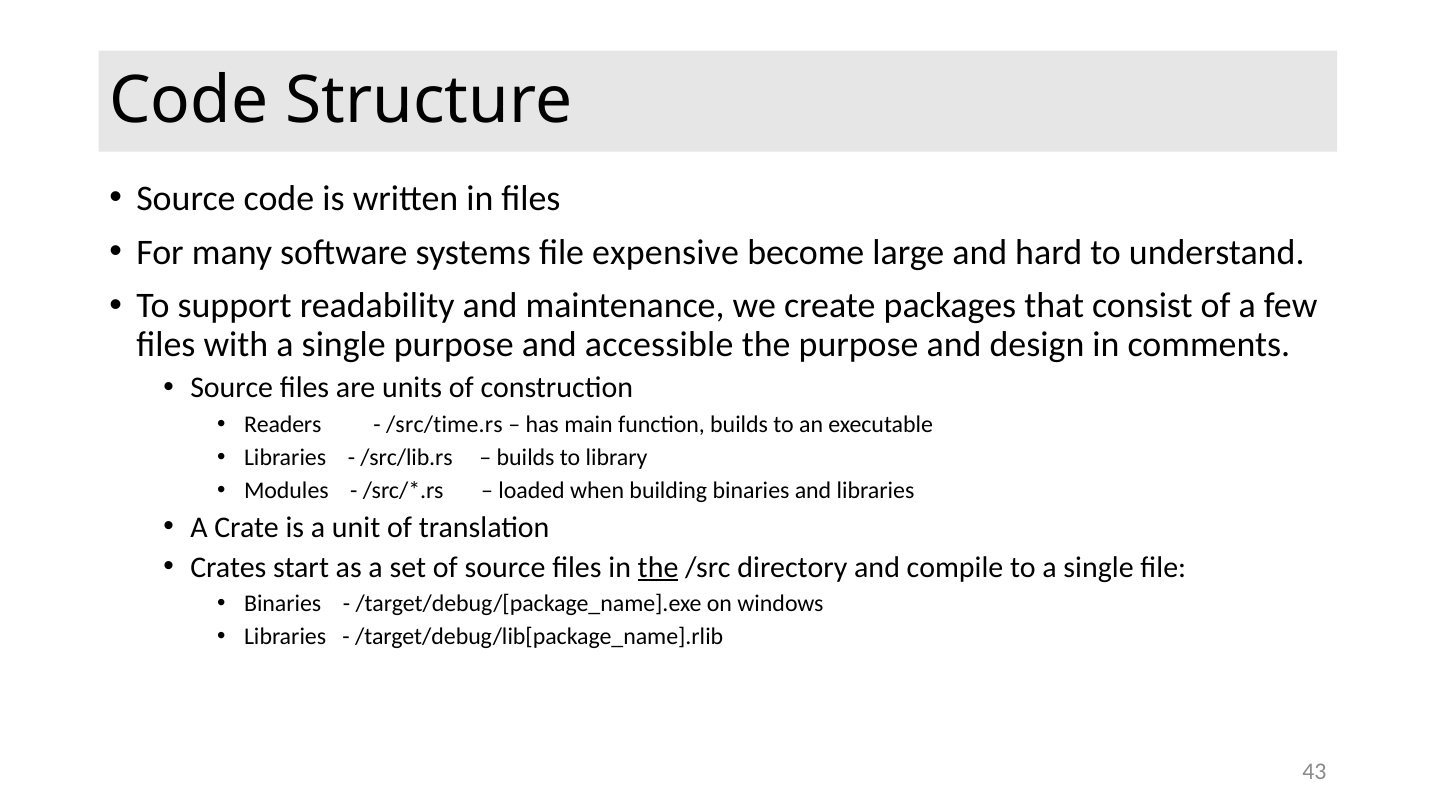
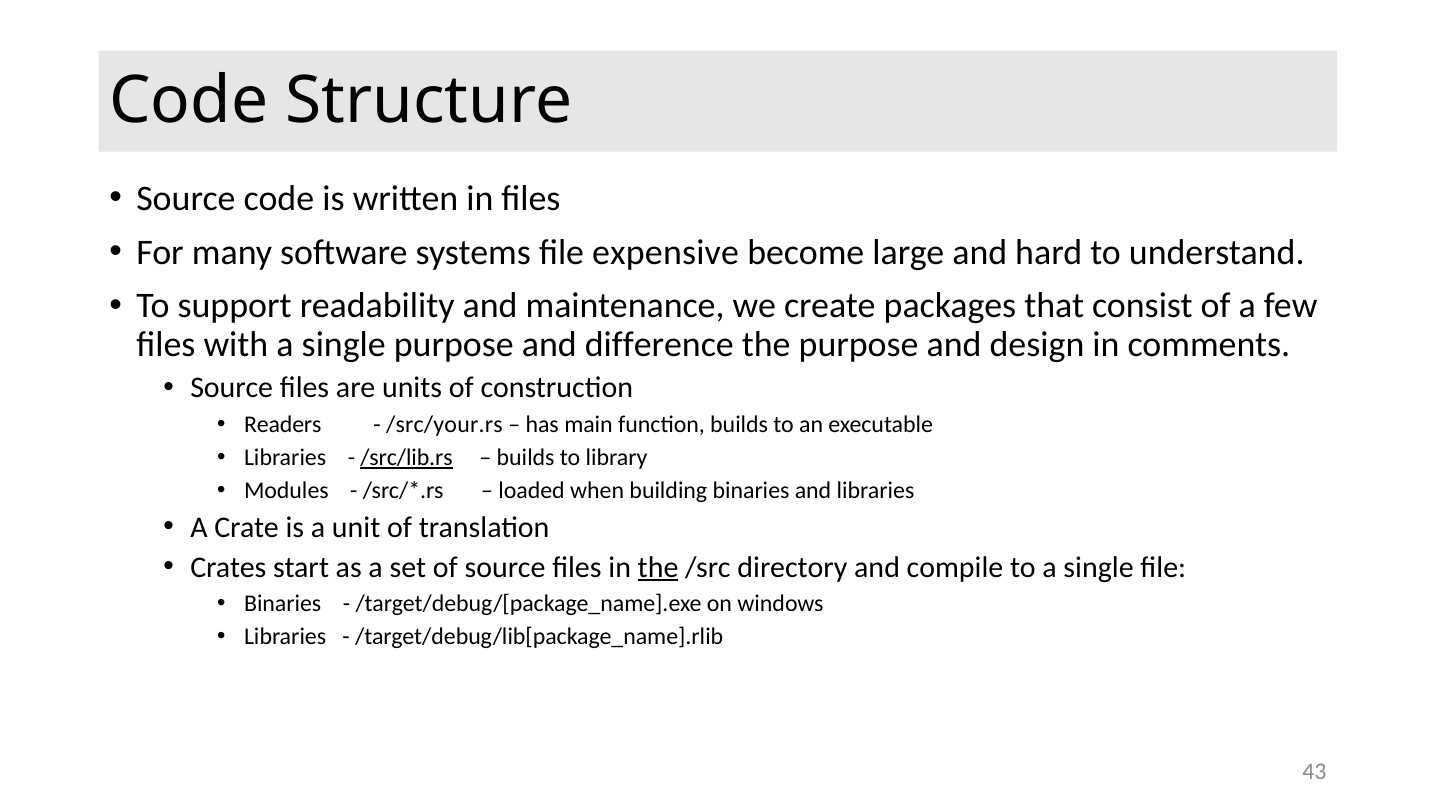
accessible: accessible -> difference (659, 345)
/src/time.rs: /src/time.rs -> /src/your.rs (444, 424)
/src/lib.rs underline: none -> present (407, 457)
